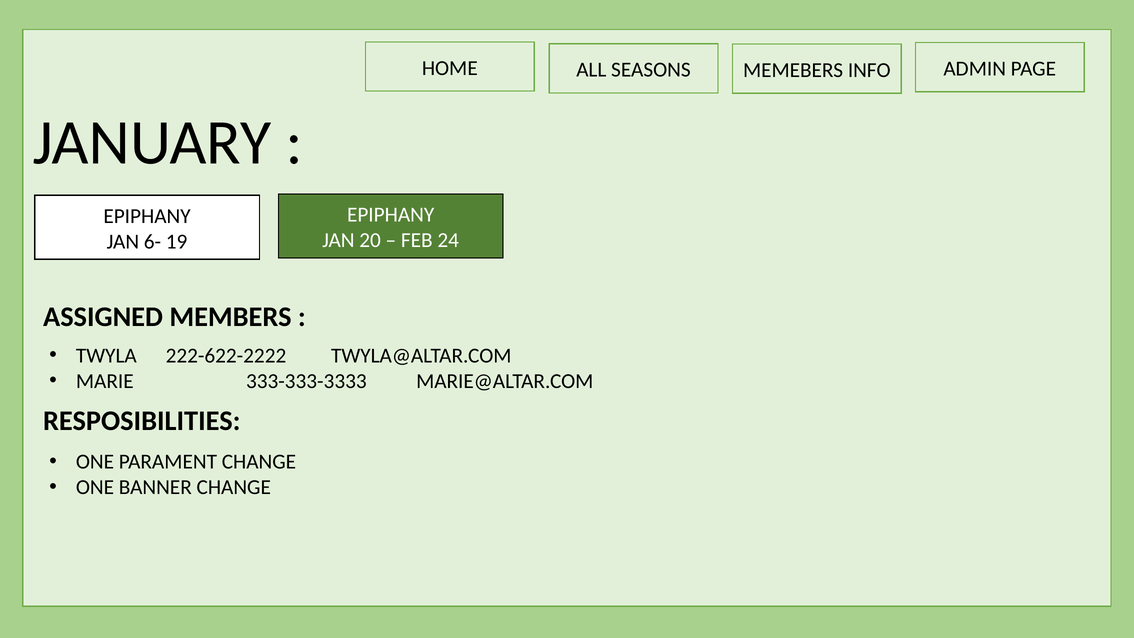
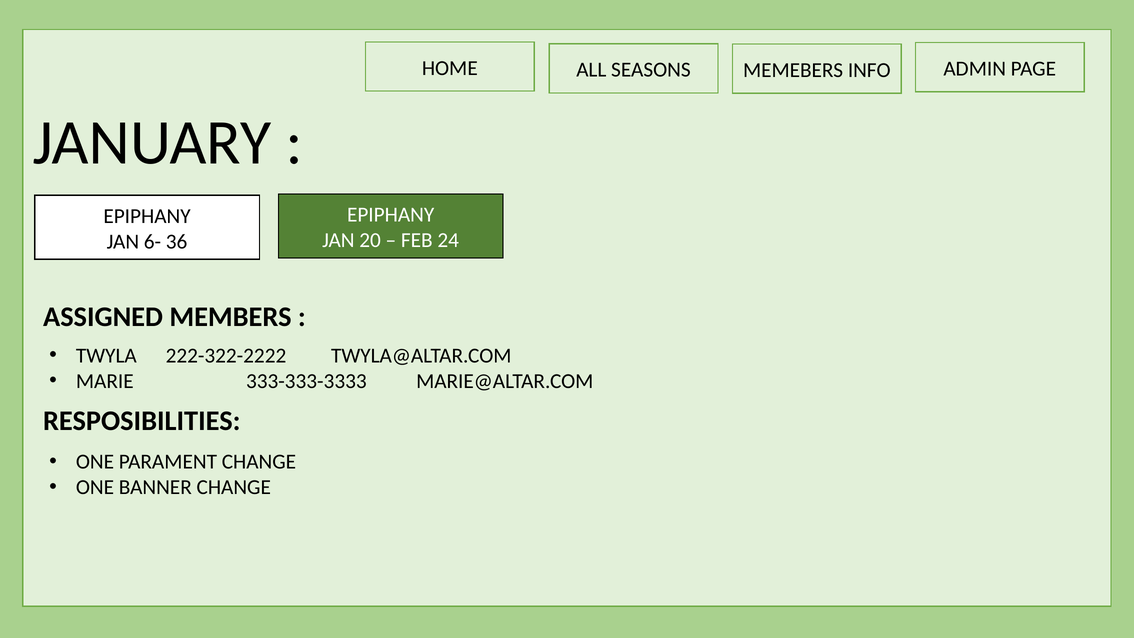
19: 19 -> 36 (177, 242)
222-622-2222: 222-622-2222 -> 222-322-2222 (226, 355)
